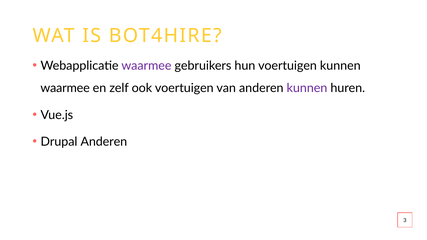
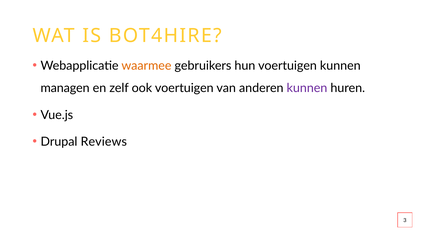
waarmee colour: purple -> orange (146, 66)
waarmee: waarmee -> managen (65, 88)
Drupal Anderen: Anderen -> Reviews (104, 142)
